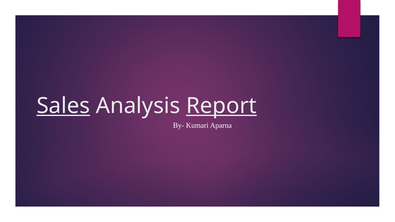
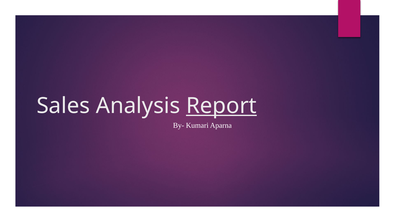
Sales underline: present -> none (63, 106)
